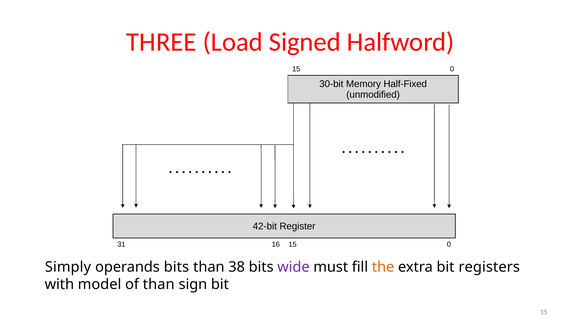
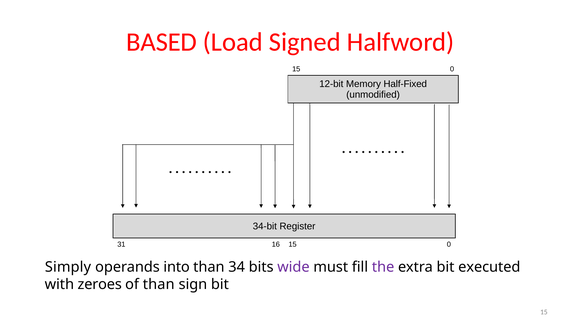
THREE: THREE -> BASED (162, 42)
30-bit: 30-bit -> 12-bit (331, 84)
42-bit: 42-bit -> 34-bit (265, 226)
operands bits: bits -> into (177, 267)
38: 38 -> 34 (237, 267)
the colour: orange -> purple (383, 267)
registers: registers -> executed (489, 267)
model: model -> zeroes (100, 284)
